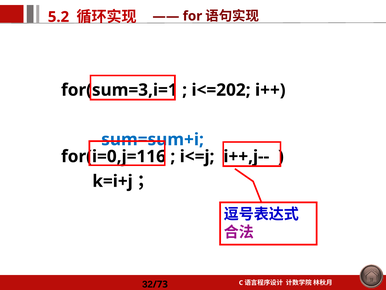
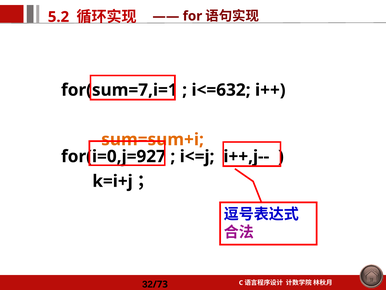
for(sum=3,i=1: for(sum=3,i=1 -> for(sum=7,i=1 (119, 90)
i<=202: i<=202 -> i<=632 (221, 90)
sum=sum+i colour: blue -> orange (153, 139)
for(i=0,j=116: for(i=0,j=116 -> for(i=0,j=927 (114, 156)
